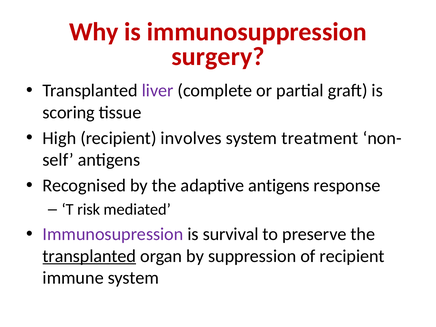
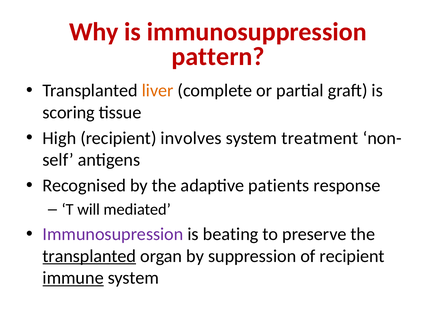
surgery: surgery -> pattern (218, 57)
liver colour: purple -> orange (158, 91)
adaptive antigens: antigens -> patients (279, 186)
risk: risk -> will (89, 210)
survival: survival -> beating (231, 234)
immune underline: none -> present (73, 278)
